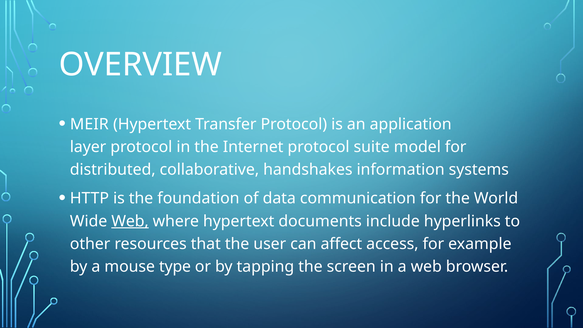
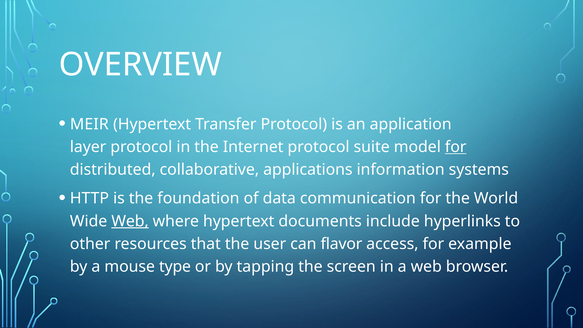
for underline: none -> present (456, 147)
handshakes: handshakes -> applications (308, 170)
affect: affect -> flavor (341, 244)
